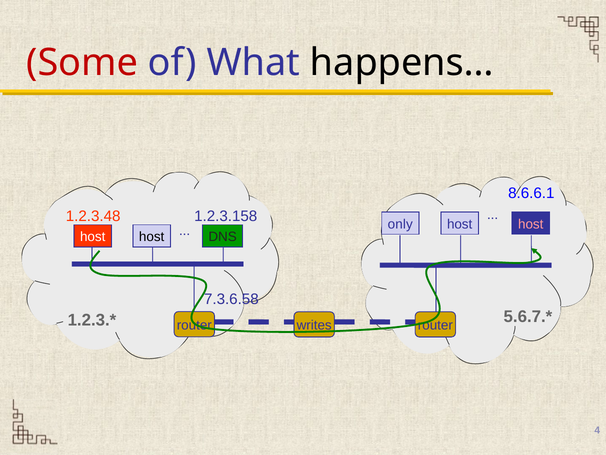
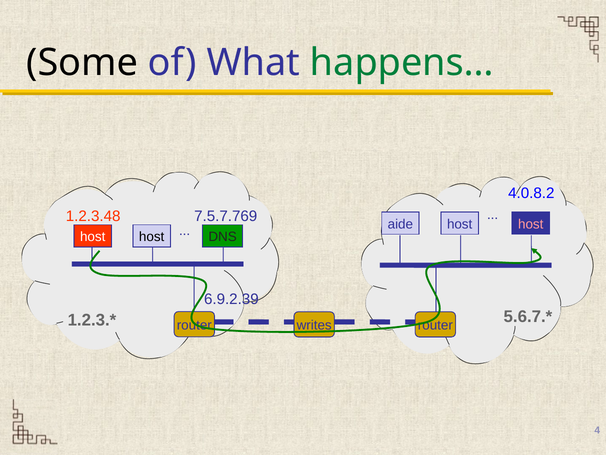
Some colour: red -> black (82, 63)
happens… colour: black -> green (402, 63)
8.6.6.1: 8.6.6.1 -> 4.0.8.2 (531, 193)
1.2.3.158: 1.2.3.158 -> 7.5.7.769 (226, 216)
only: only -> aide (400, 224)
7.3.6.58: 7.3.6.58 -> 6.9.2.39 (231, 299)
